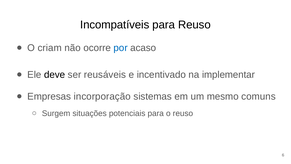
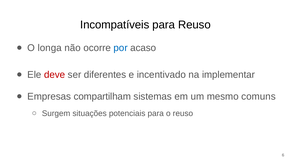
criam: criam -> longa (50, 48)
deve colour: black -> red (55, 75)
reusáveis: reusáveis -> diferentes (105, 75)
incorporação: incorporação -> compartilham (102, 96)
